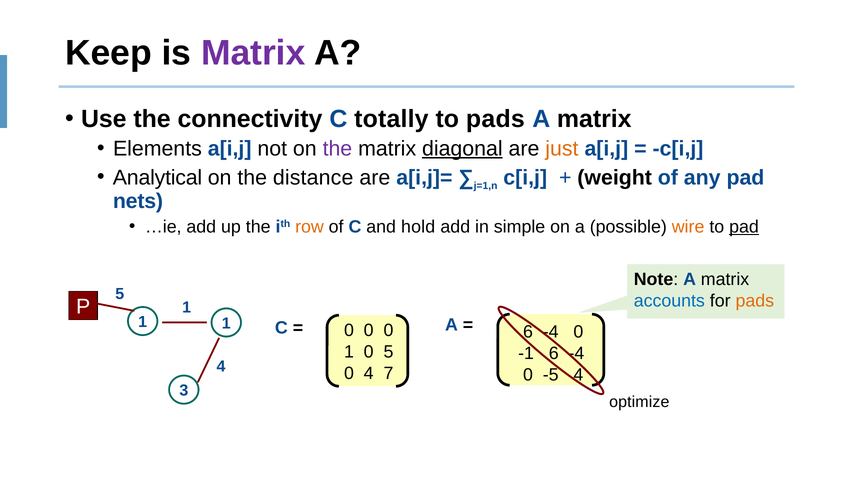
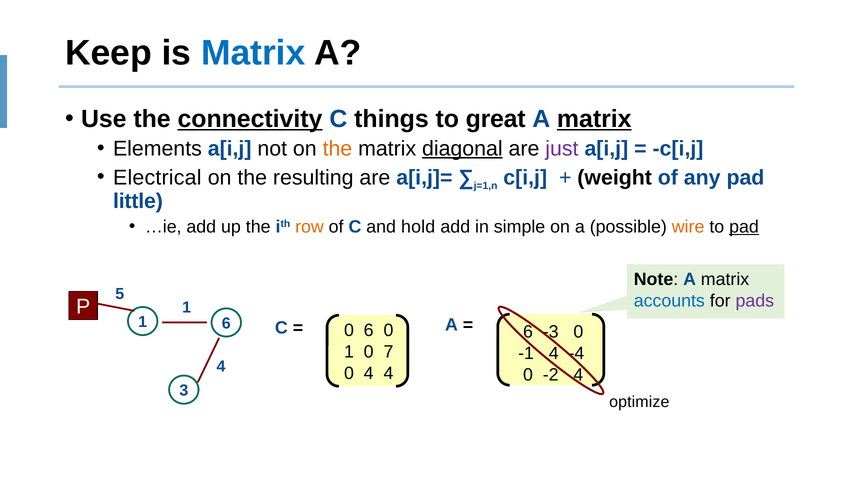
Matrix colour: purple -> blue (253, 53)
connectivity underline: none -> present (250, 119)
totally: totally -> things (391, 119)
to pads: pads -> great (496, 119)
matrix underline: none -> present (594, 119)
the colour: purple -> orange (337, 149)
just colour: orange -> purple (562, 149)
Analytical: Analytical -> Electrical (157, 178)
distance: distance -> resulting (313, 178)
nets: nets -> little (138, 201)
pads colour: orange -> purple (755, 301)
1: 1 -> 6 (226, 323)
-4: -4 -> -3 (551, 332)
0: 0 -> 6 (369, 330)
0 5: 5 -> 7 (388, 352)
-1 6: 6 -> 4 (554, 353)
4 7: 7 -> 4 (388, 373)
-5: -5 -> -2 (551, 375)
